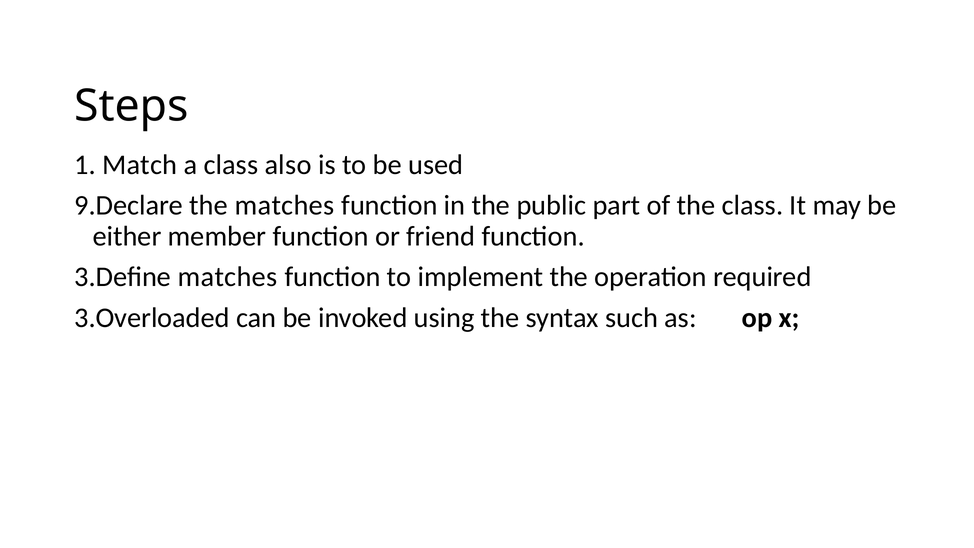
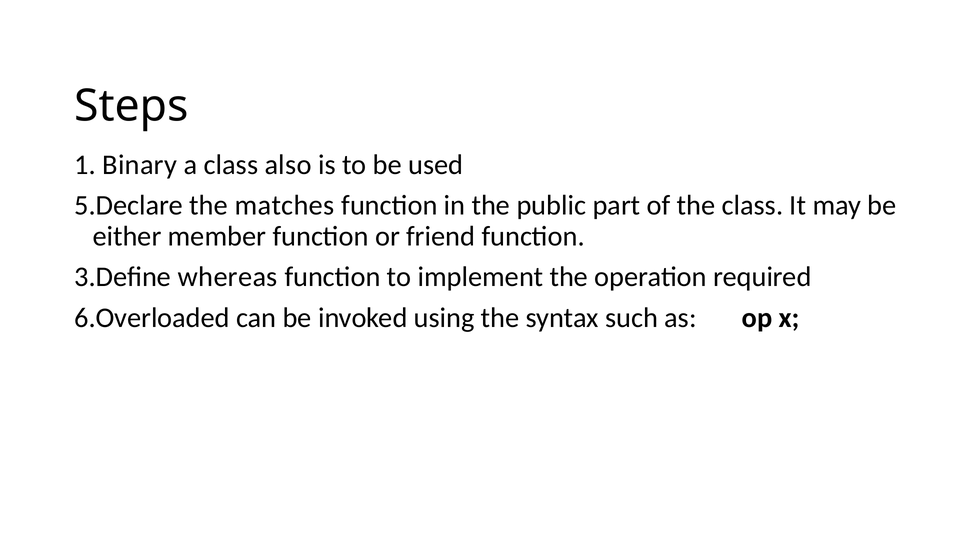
Match: Match -> Binary (140, 165)
9.Declare: 9.Declare -> 5.Declare (129, 206)
3.Define matches: matches -> whereas (228, 277)
3.Overloaded: 3.Overloaded -> 6.Overloaded (152, 318)
